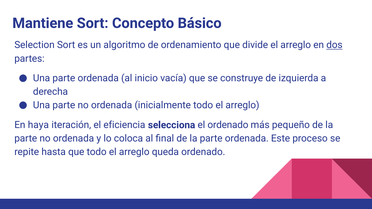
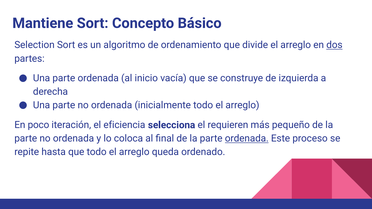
haya: haya -> poco (38, 125)
el ordenado: ordenado -> requieren (228, 125)
ordenada underline: none -> present (247, 139)
